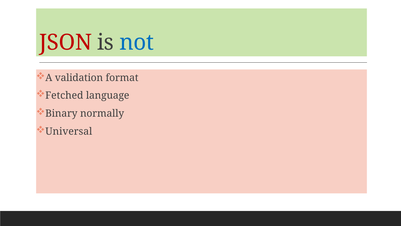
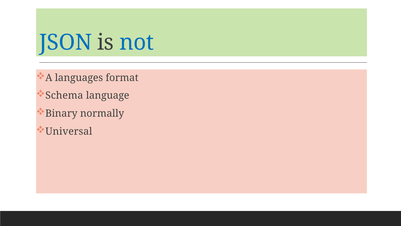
JSON colour: red -> blue (66, 43)
validation: validation -> languages (79, 78)
Fetched: Fetched -> Schema (64, 95)
